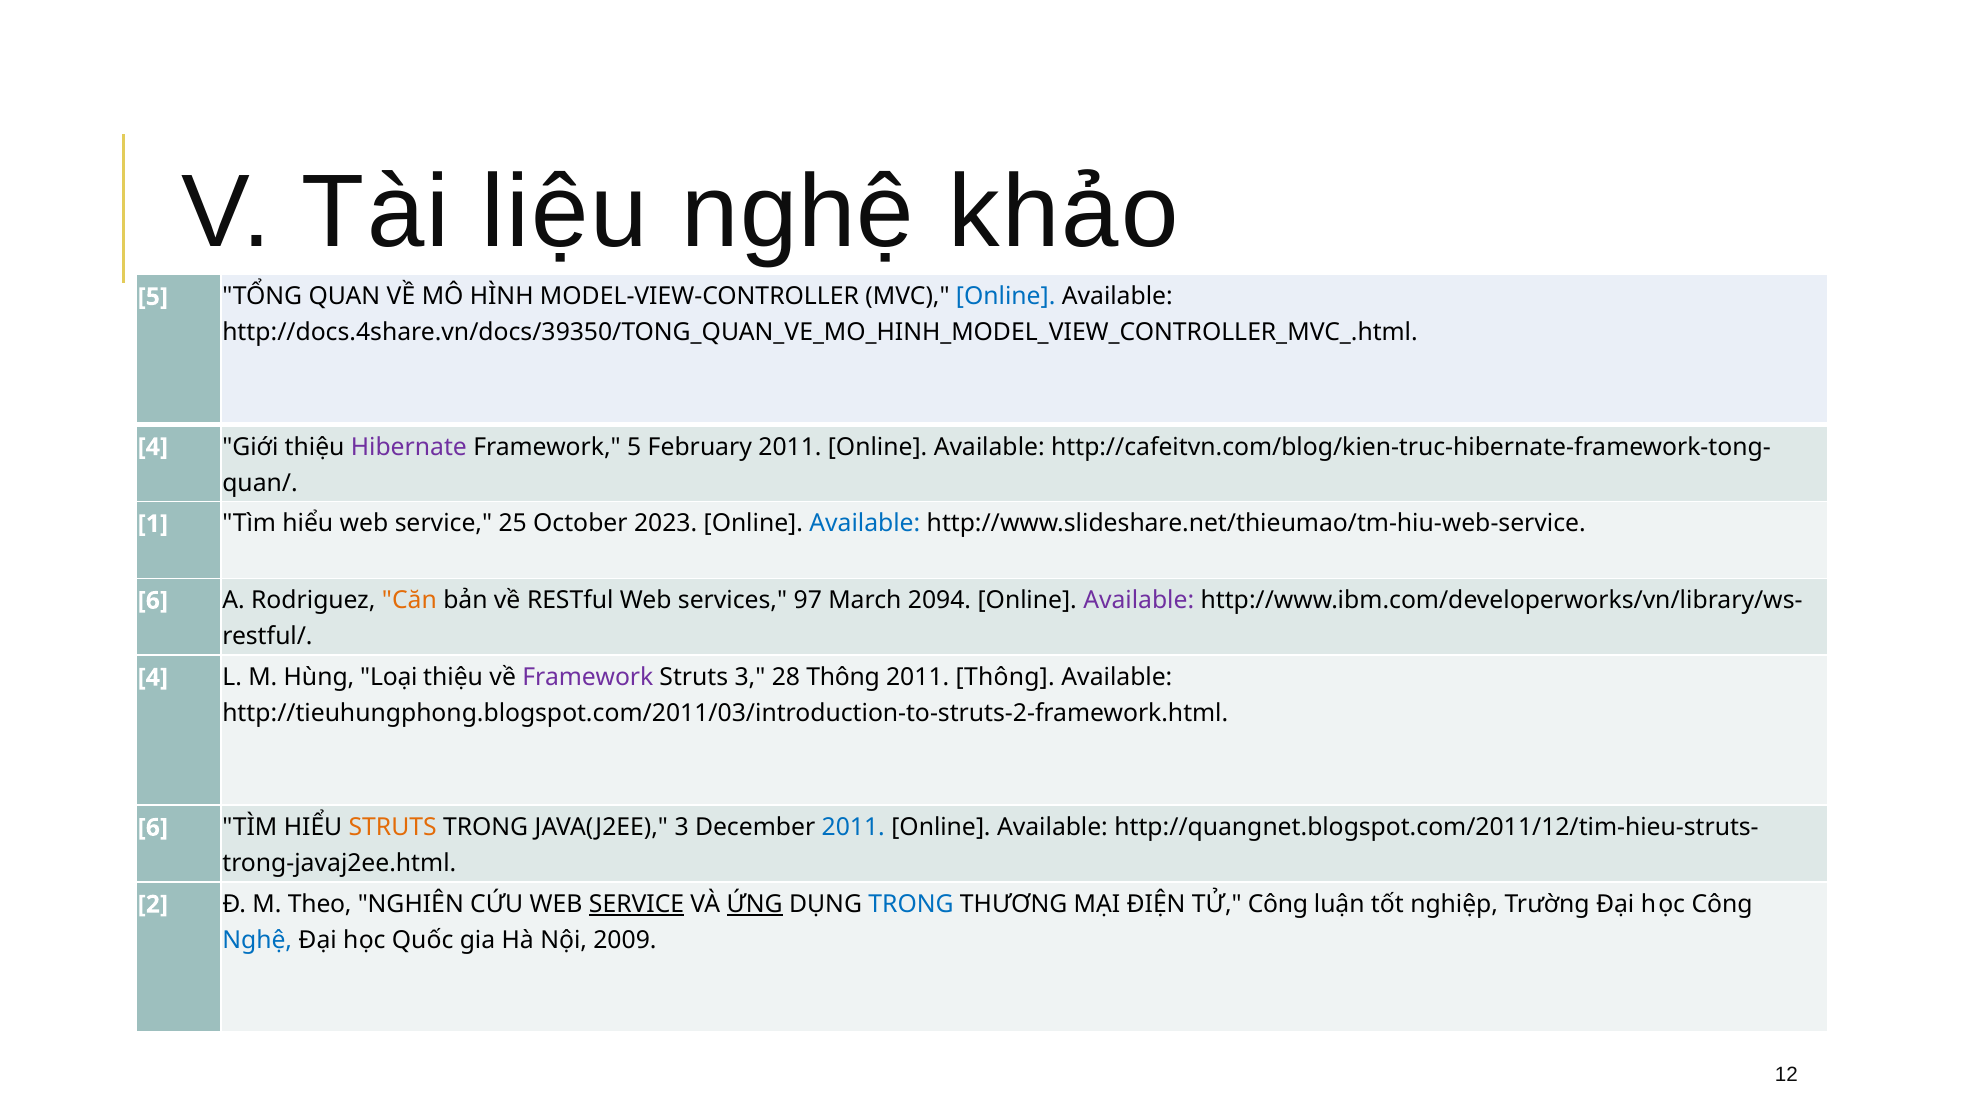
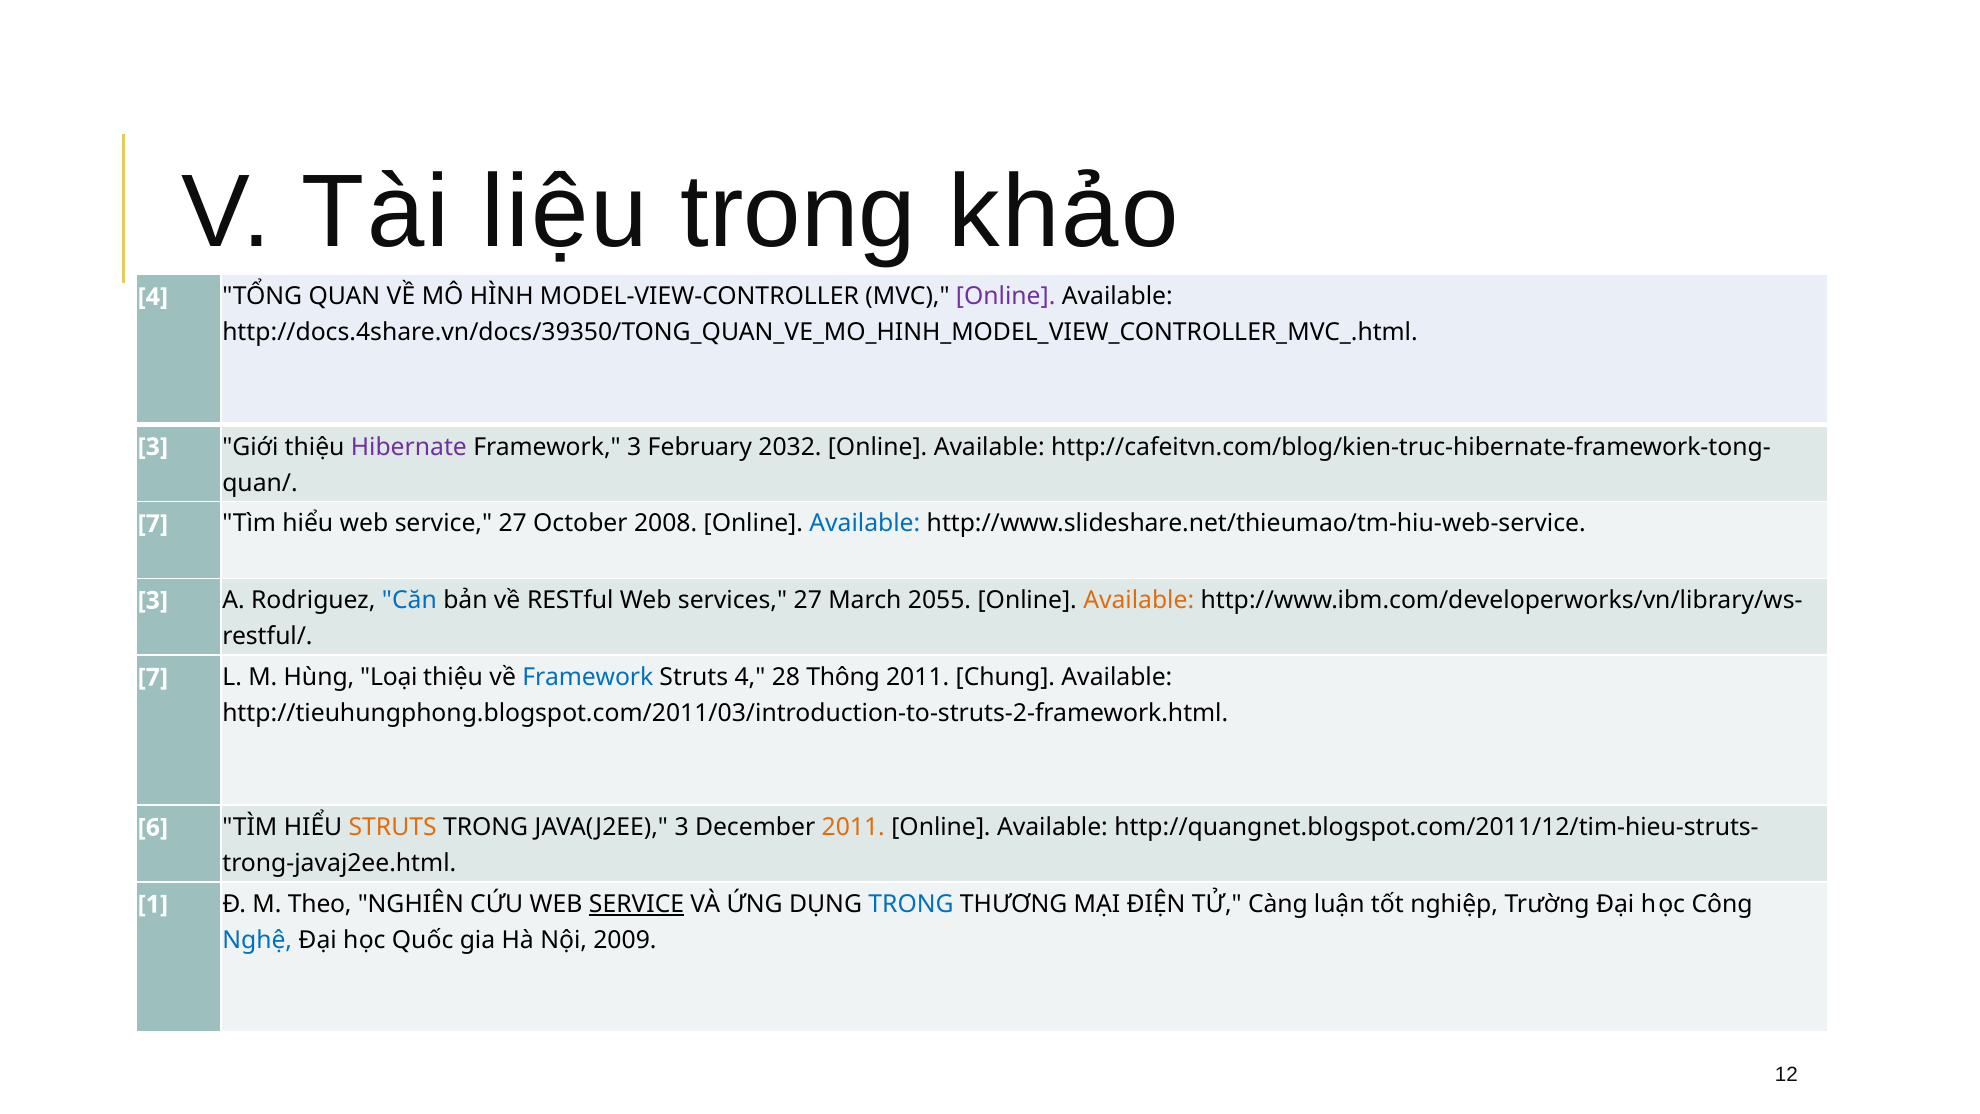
liệu nghệ: nghệ -> trong (799, 212)
5: 5 -> 4 (153, 297)
Online colour: blue -> purple (1006, 297)
4: 4 -> 3 (153, 447)
Framework 5: 5 -> 3 (634, 447)
February 2011: 2011 -> 2032 (790, 447)
1: 1 -> 7 (153, 524)
service 25: 25 -> 27 (513, 524)
2023: 2023 -> 2008 (666, 524)
6: 6 -> 3 (153, 600)
Căn colour: orange -> blue (409, 600)
services 97: 97 -> 27 (808, 600)
2094: 2094 -> 2055 (939, 600)
Available colour: purple -> orange (1139, 600)
4: 4 -> 7 (153, 677)
Framework colour: purple -> blue (588, 677)
Struts 3: 3 -> 4 (750, 677)
2011 Thông: Thông -> Chung (1005, 677)
2011 colour: blue -> orange (853, 827)
2: 2 -> 1 (153, 904)
ỨNG underline: present -> none (755, 904)
TỬ Công: Công -> Càng (1278, 904)
